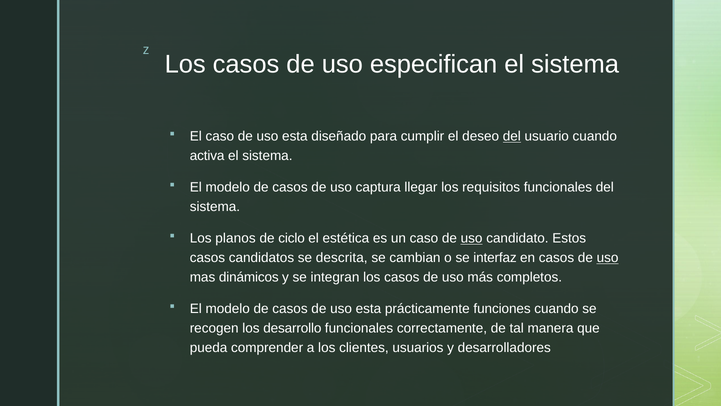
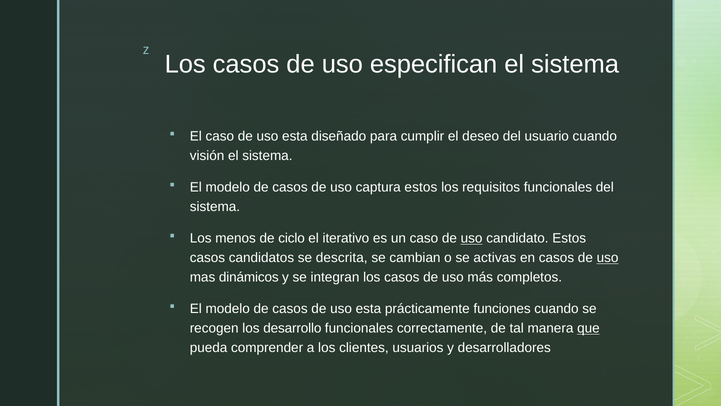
del underline: present -> none (512, 136)
activa: activa -> visión (207, 156)
captura llegar: llegar -> estos (421, 187)
planos: planos -> menos (236, 238)
estética: estética -> iterativo (346, 238)
interfaz: interfaz -> activas (495, 258)
que underline: none -> present (588, 328)
